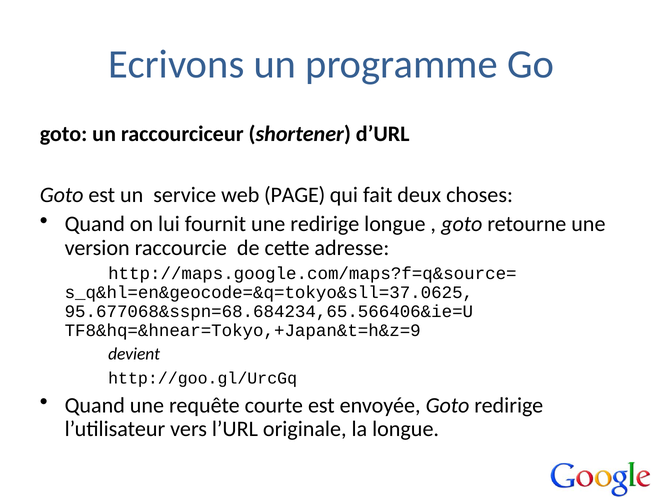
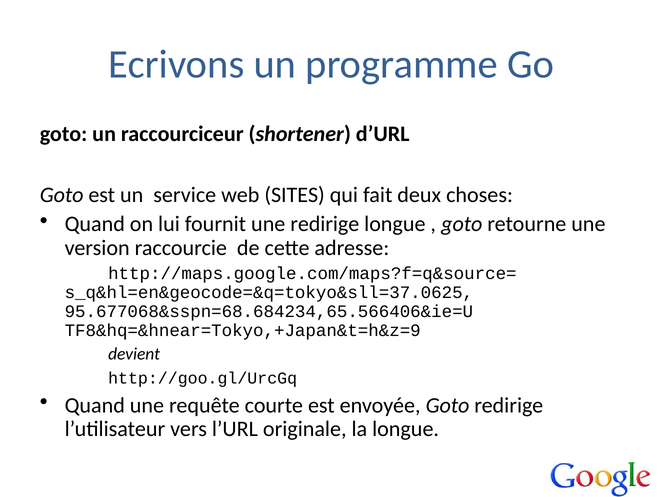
PAGE: PAGE -> SITES (295, 195)
